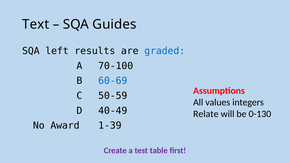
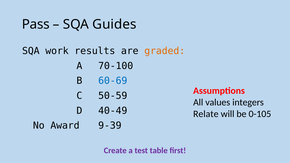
Text: Text -> Pass (36, 24)
left: left -> work (57, 51)
graded colour: blue -> orange (165, 51)
0-130: 0-130 -> 0-105 (260, 114)
1-39: 1-39 -> 9-39 (110, 126)
